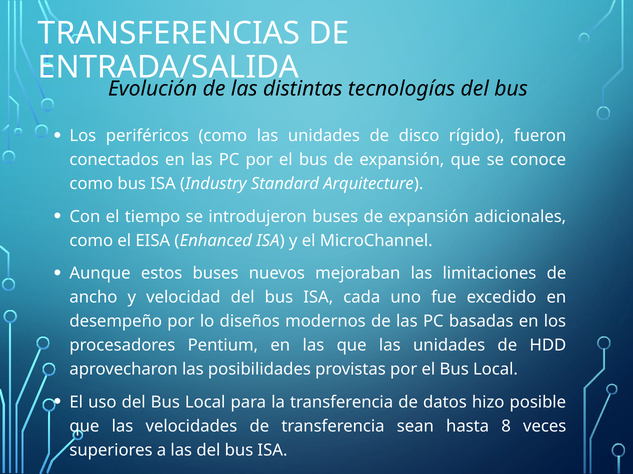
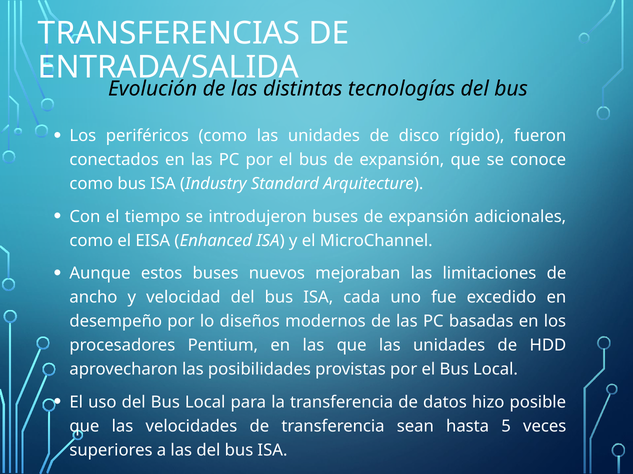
8: 8 -> 5 (506, 427)
